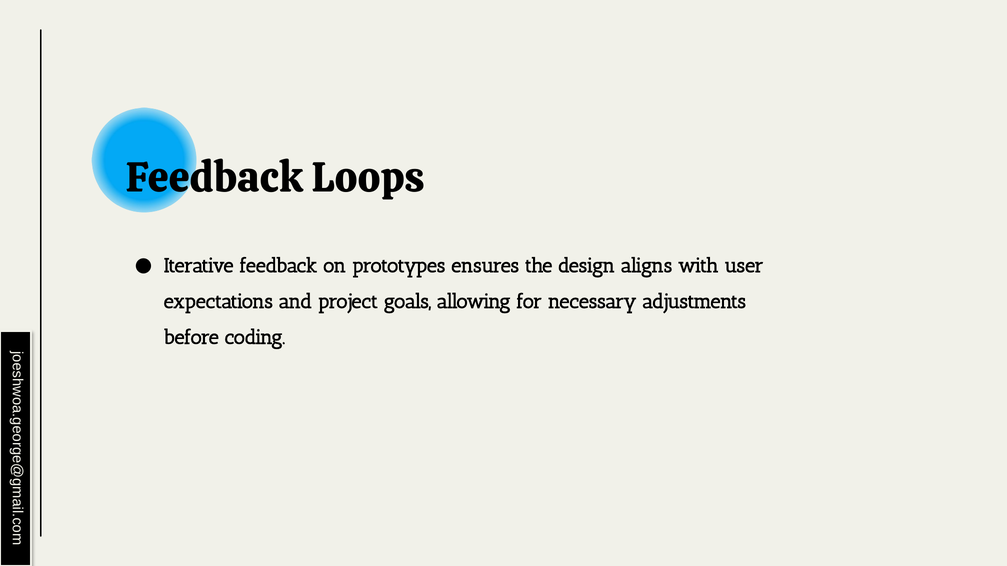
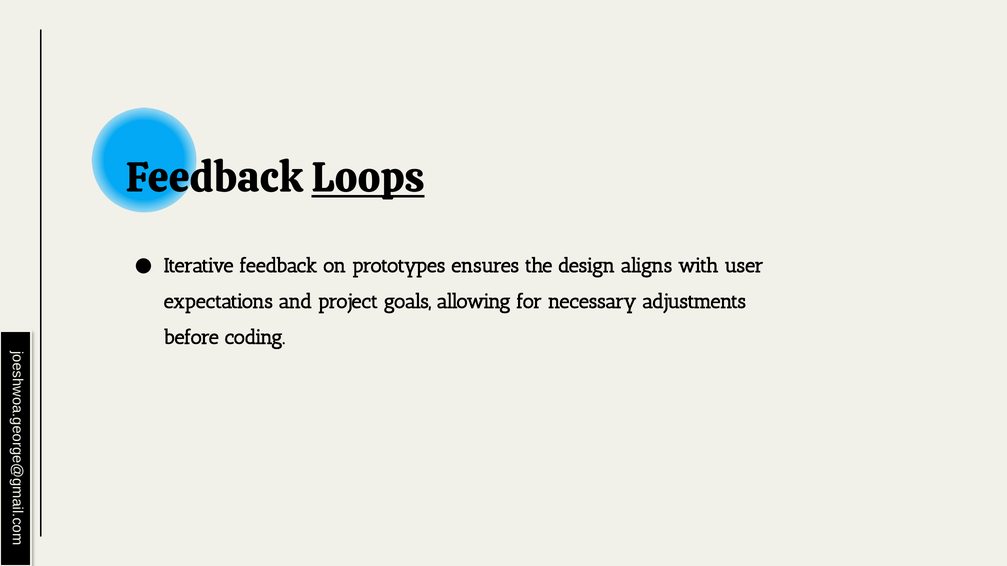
Loops underline: none -> present (368, 178)
